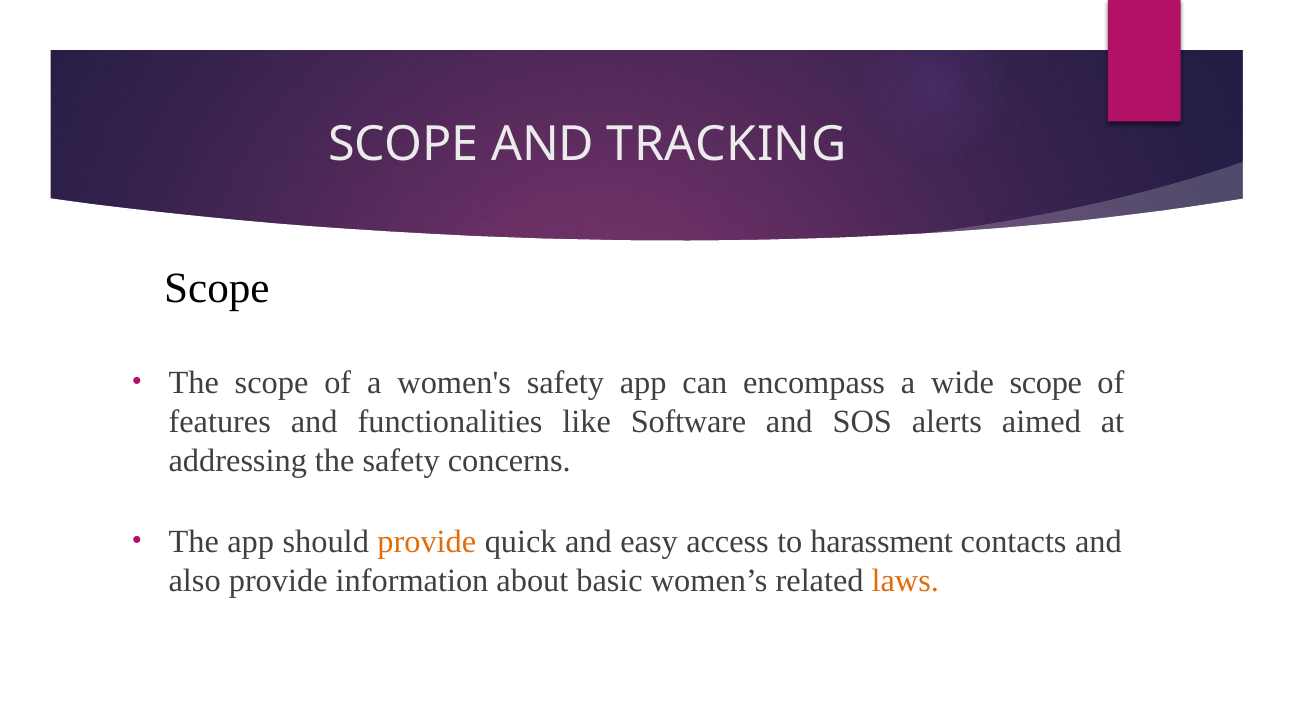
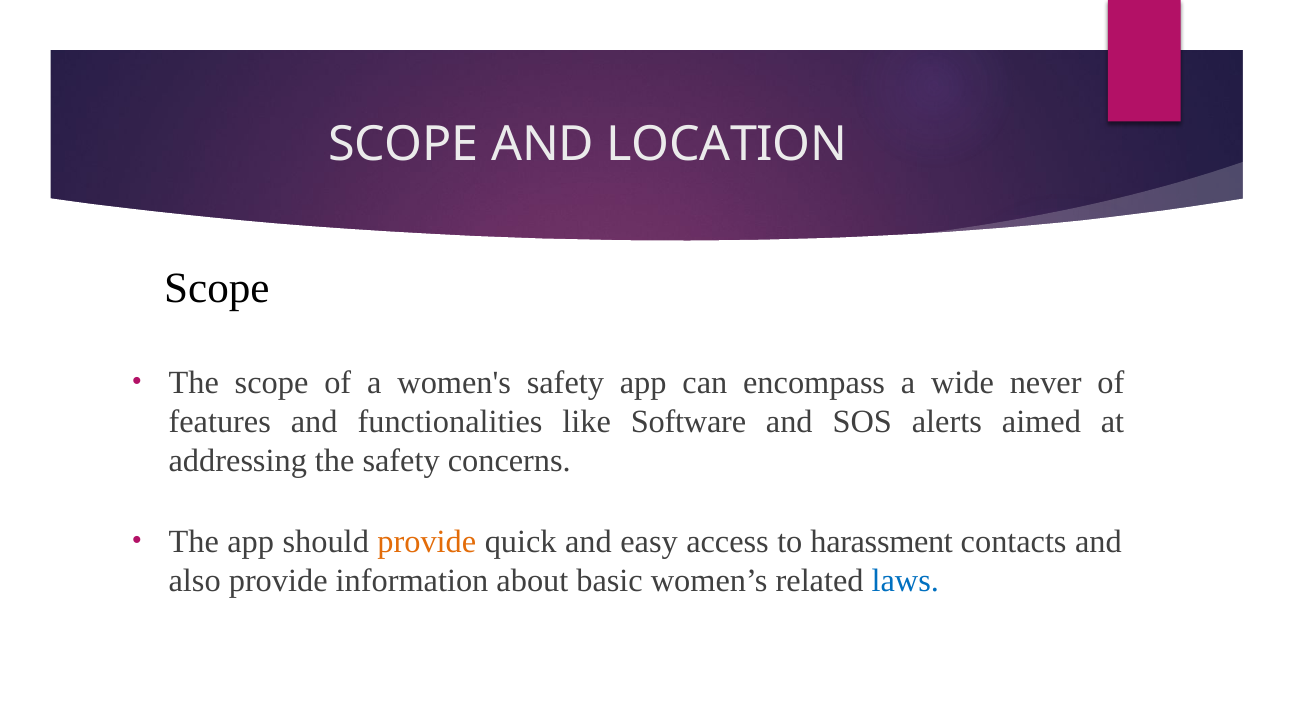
TRACKING: TRACKING -> LOCATION (727, 144)
wide scope: scope -> never (1046, 383)
laws colour: orange -> blue (905, 581)
